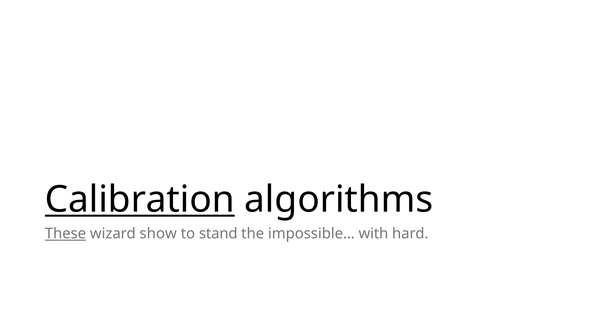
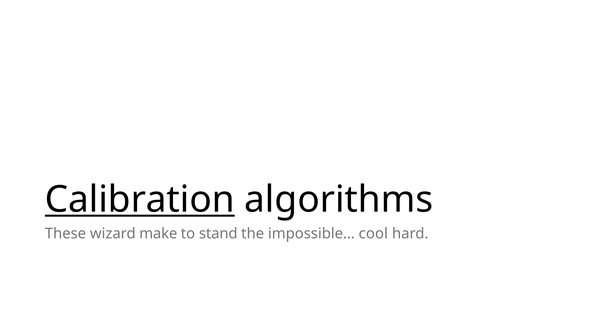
These underline: present -> none (66, 233)
show: show -> make (158, 233)
with: with -> cool (373, 233)
